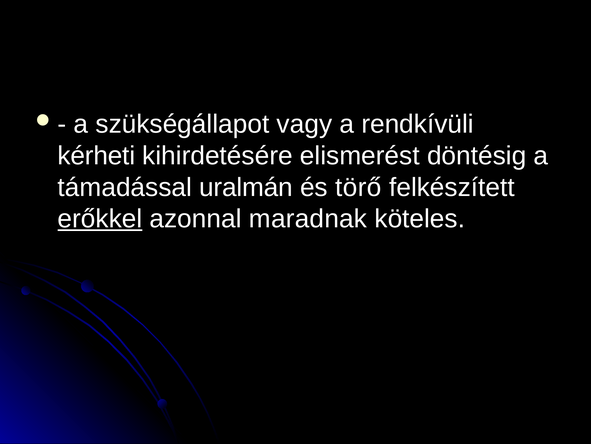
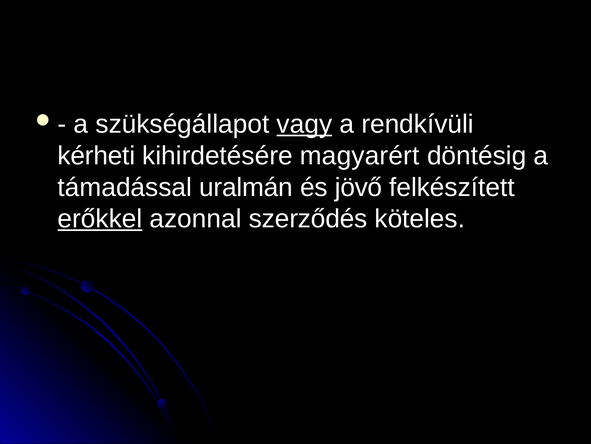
vagy underline: none -> present (304, 124)
elismerést: elismerést -> magyarért (360, 156)
törő: törő -> jövő (359, 187)
maradnak: maradnak -> szerződés (308, 219)
